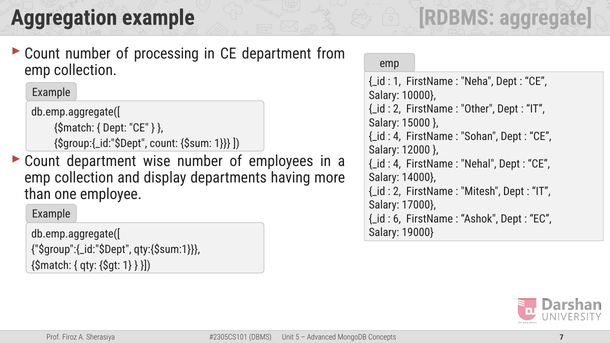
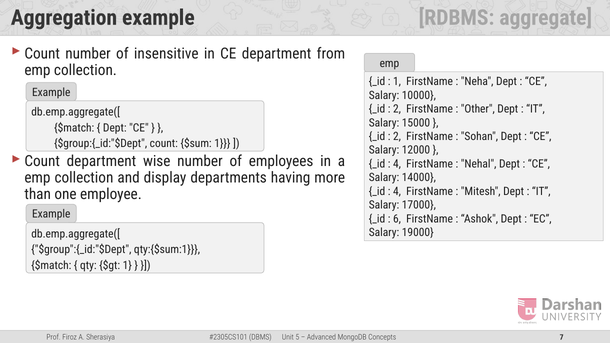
processing: processing -> insensitive (166, 54)
4: 4 -> 2 (397, 137)
2: 2 -> 4 (397, 191)
